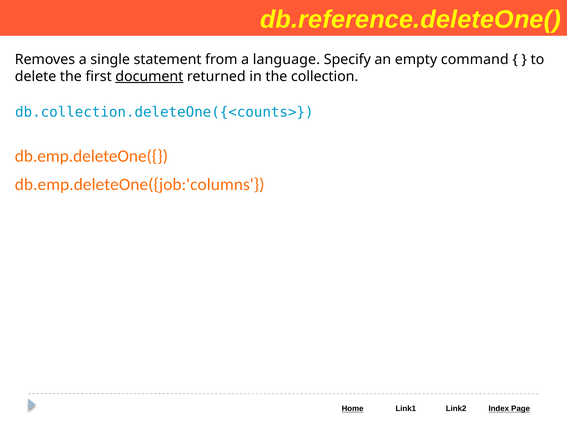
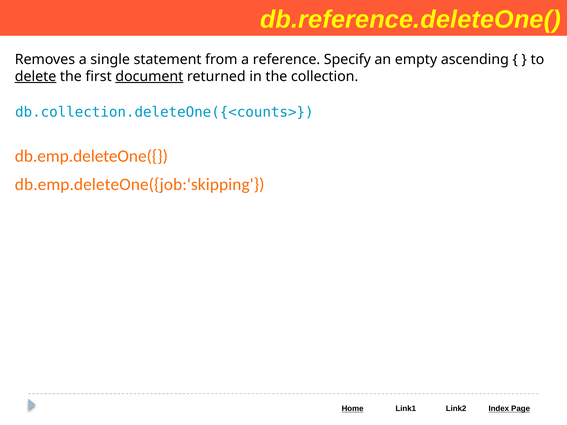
language: language -> reference (286, 60)
command: command -> ascending (475, 60)
delete underline: none -> present (36, 77)
db.emp.deleteOne({job:'columns: db.emp.deleteOne({job:'columns -> db.emp.deleteOne({job:'skipping (140, 184)
